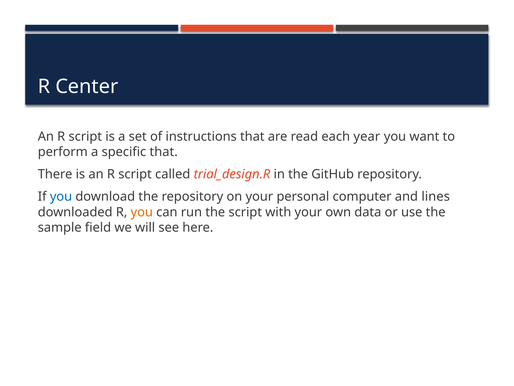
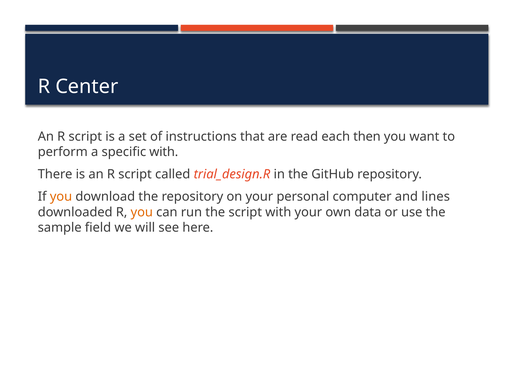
year: year -> then (367, 136)
specific that: that -> with (164, 152)
you colour: blue -> orange (61, 196)
